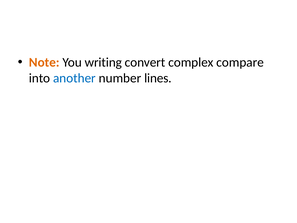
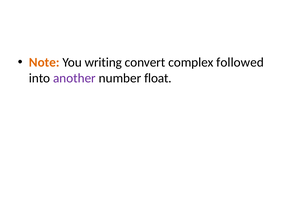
compare: compare -> followed (240, 62)
another colour: blue -> purple (74, 78)
lines: lines -> float (158, 78)
